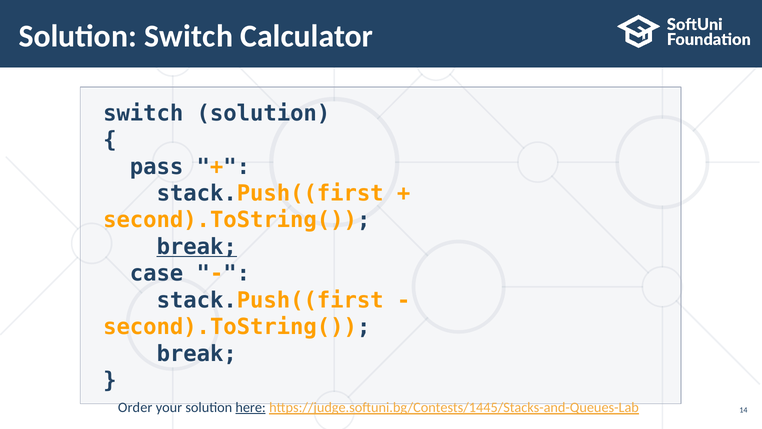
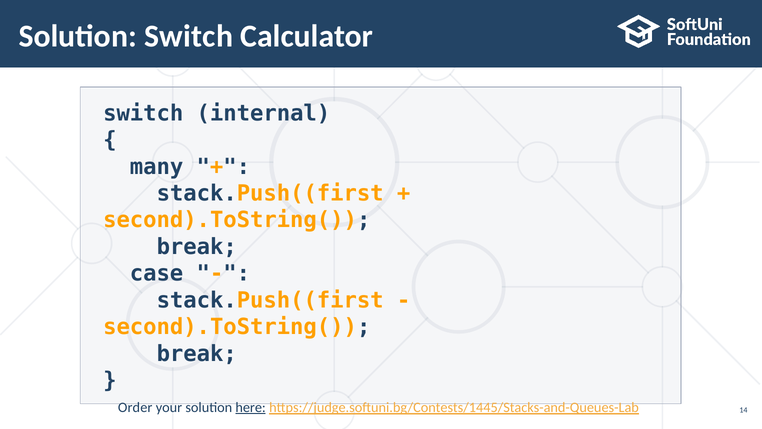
switch solution: solution -> internal (263, 113)
pass: pass -> many (157, 167)
break underline: present -> none (197, 247)
